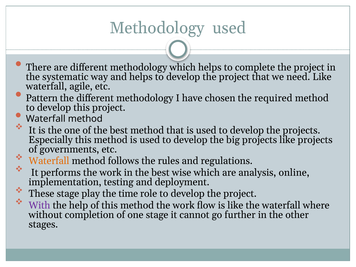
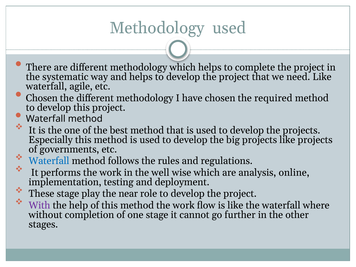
Pattern: Pattern -> Chosen (42, 98)
Waterfall colour: orange -> blue (49, 161)
in the best: best -> well (160, 173)
time: time -> near (128, 194)
